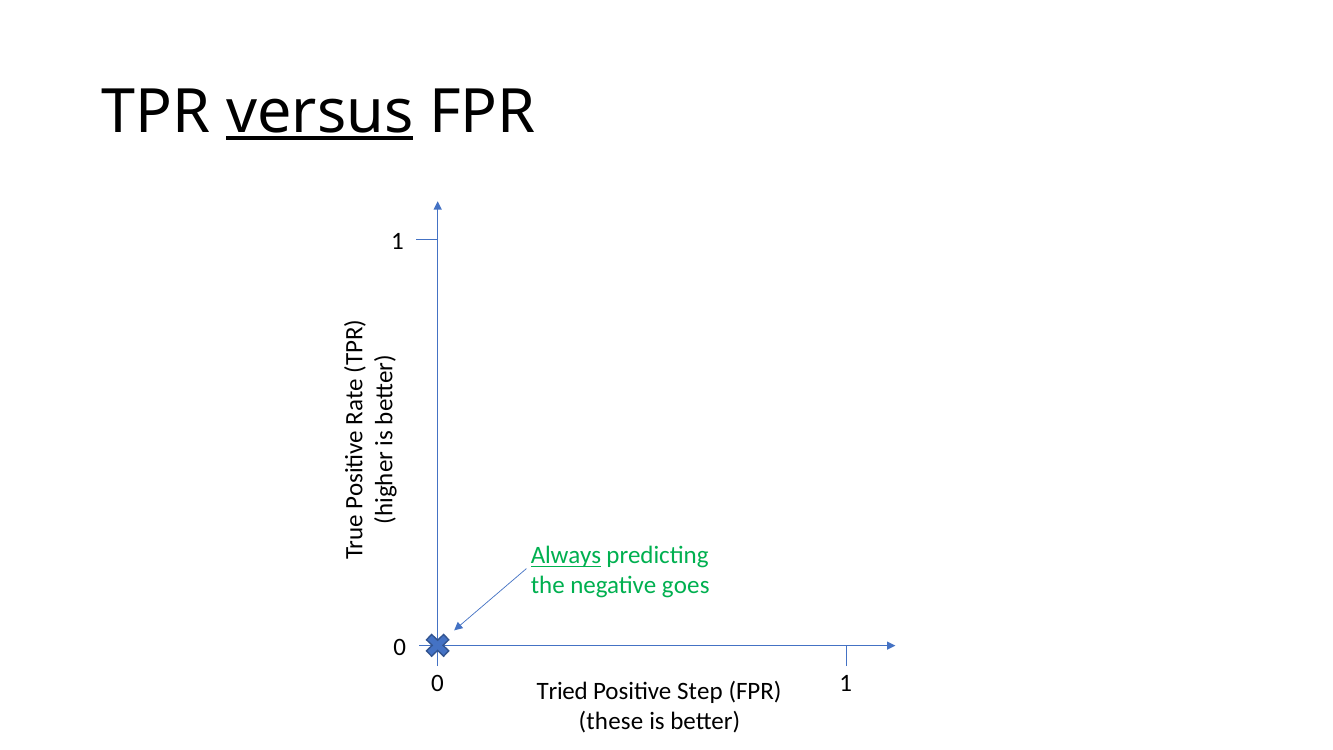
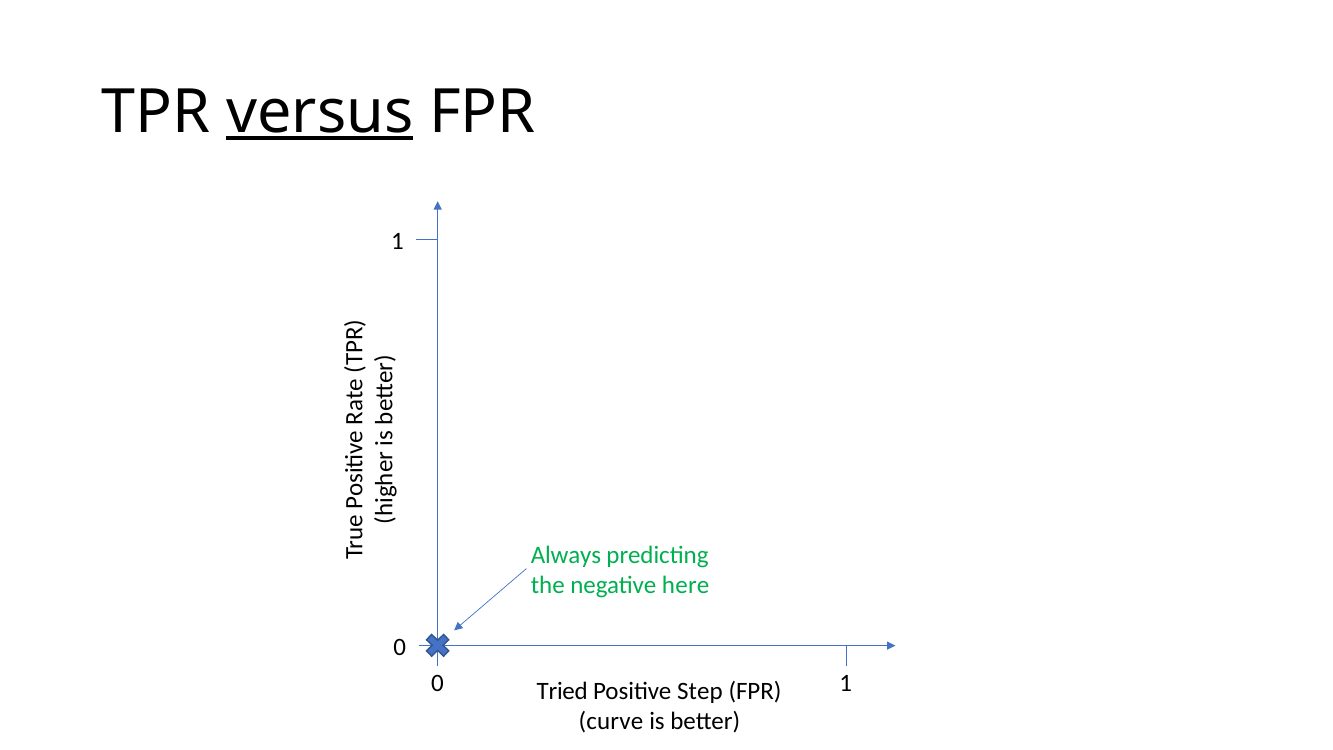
Always underline: present -> none (566, 555)
goes: goes -> here (686, 585)
these: these -> curve (611, 721)
